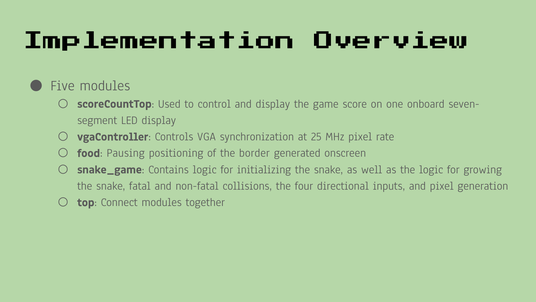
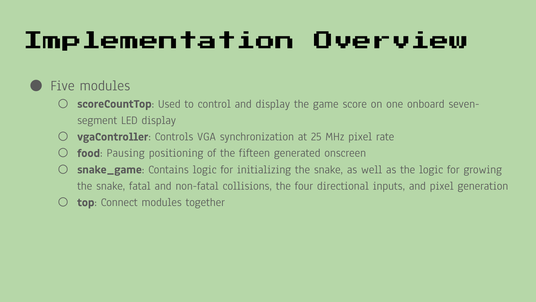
border: border -> fifteen (254, 153)
